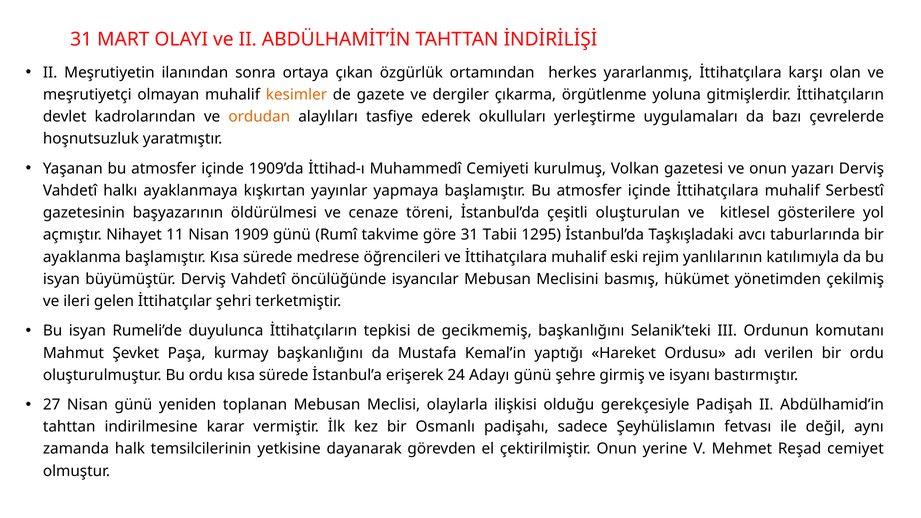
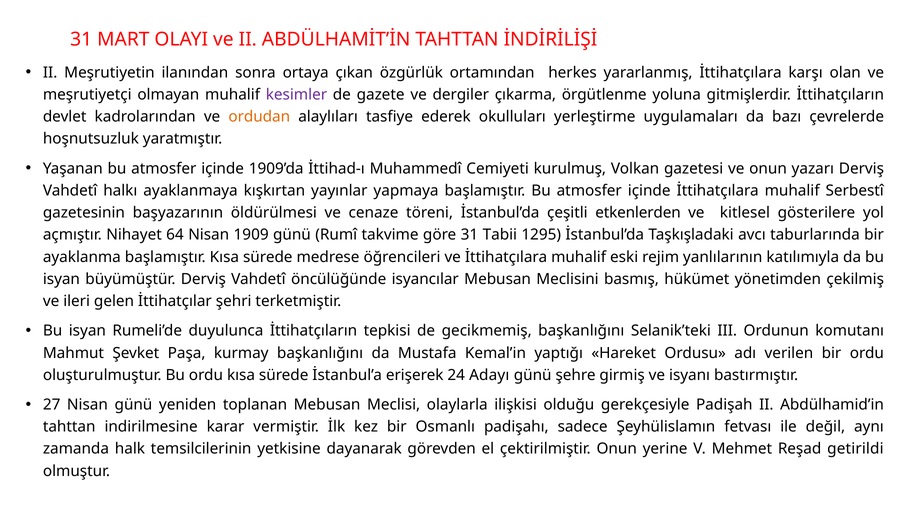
kesimler colour: orange -> purple (296, 95)
oluşturulan: oluşturulan -> etkenlerden (638, 213)
11: 11 -> 64 (175, 235)
cemiyet: cemiyet -> getirildi (855, 449)
